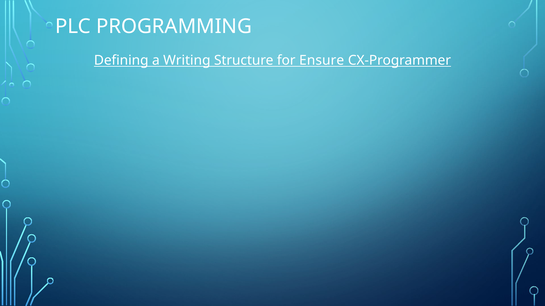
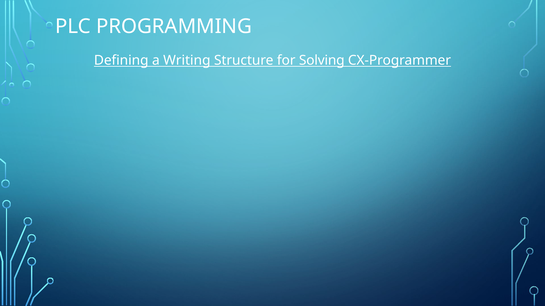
Ensure: Ensure -> Solving (322, 60)
